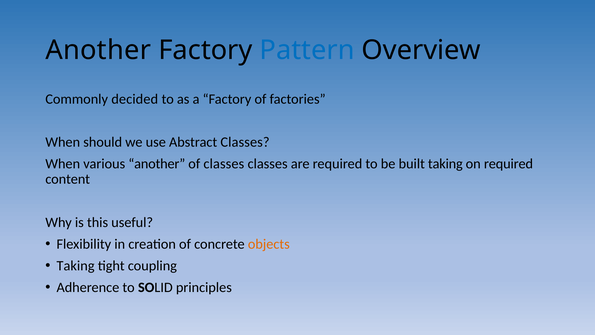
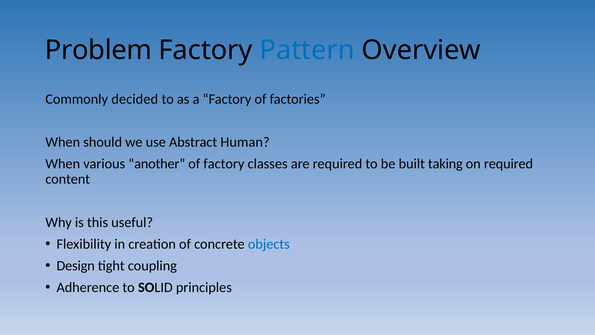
Another: Another -> Problem (98, 50)
Abstract Classes: Classes -> Human (245, 142)
of classes: classes -> factory (224, 164)
objects colour: orange -> blue (269, 244)
Taking: Taking -> Design (76, 265)
